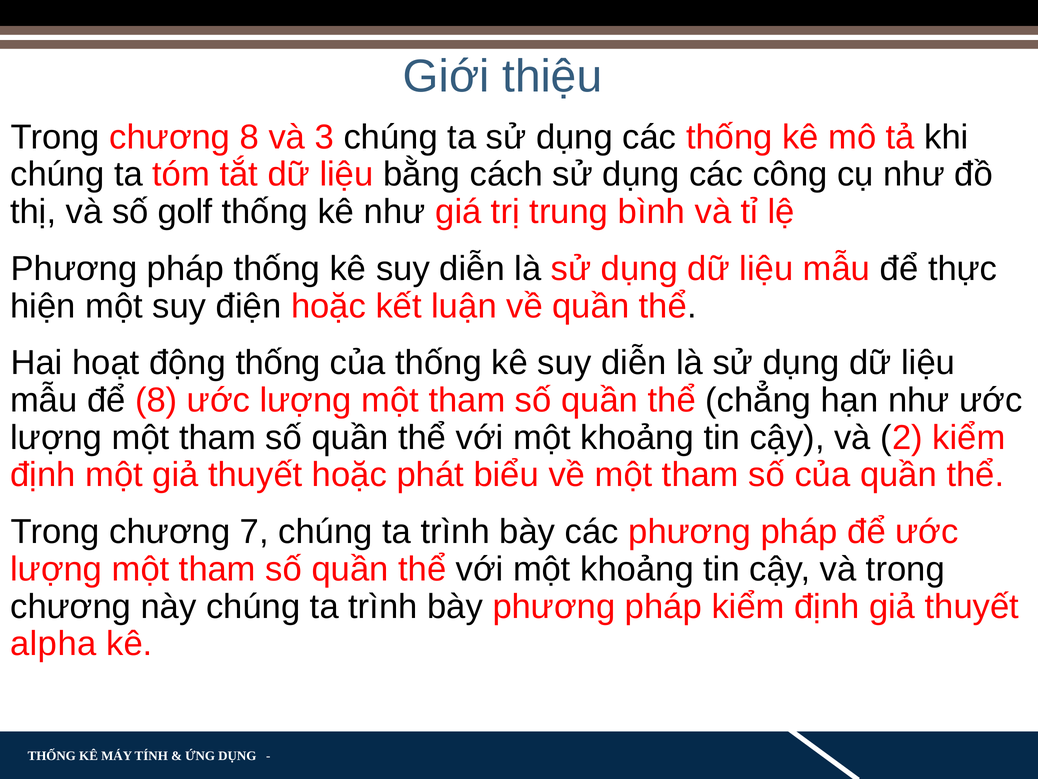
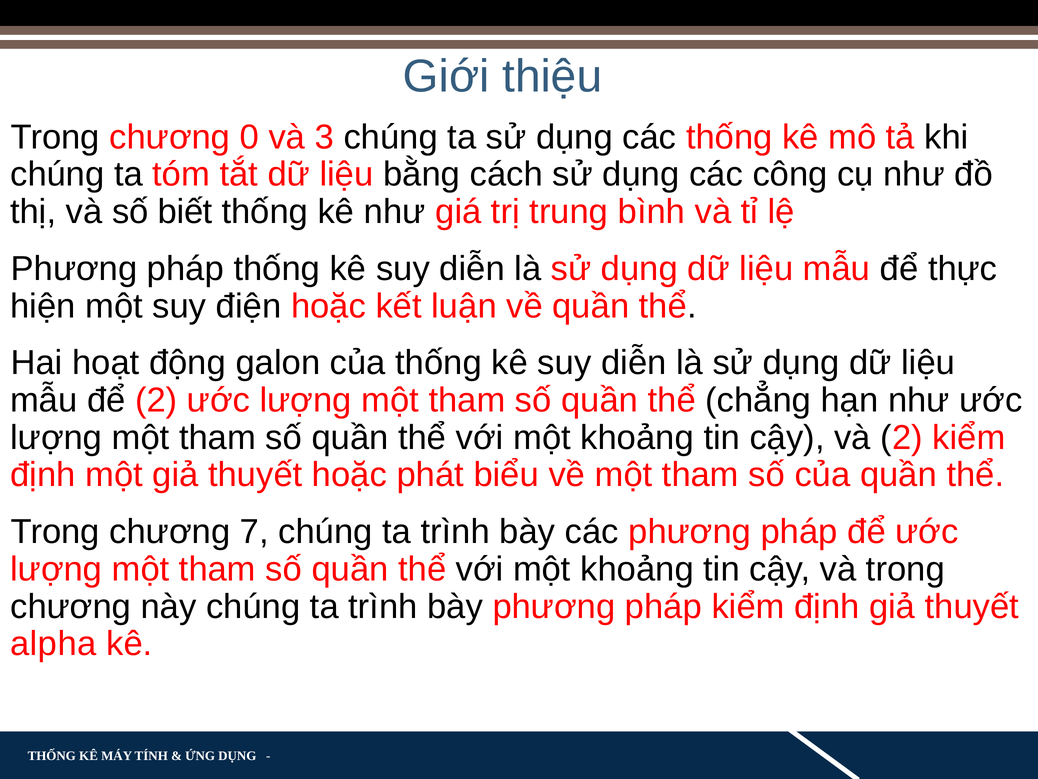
chương 8: 8 -> 0 (249, 137)
golf: golf -> biết (185, 212)
động thống: thống -> galon (278, 363)
để 8: 8 -> 2 (156, 400)
